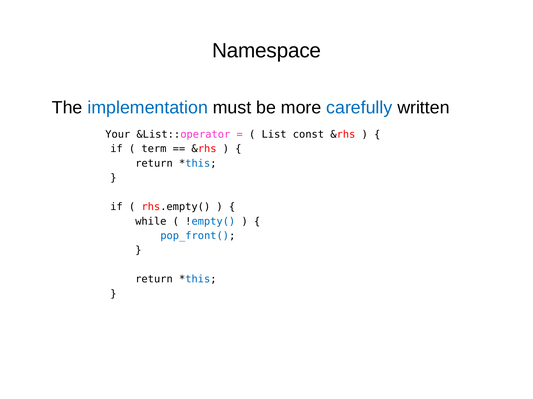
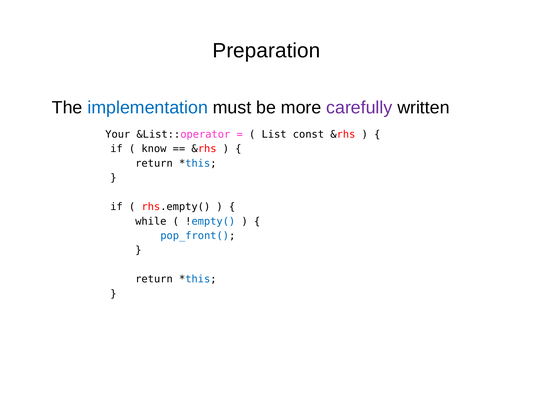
Namespace: Namespace -> Preparation (266, 51)
carefully colour: blue -> purple (359, 108)
term: term -> know (154, 149)
